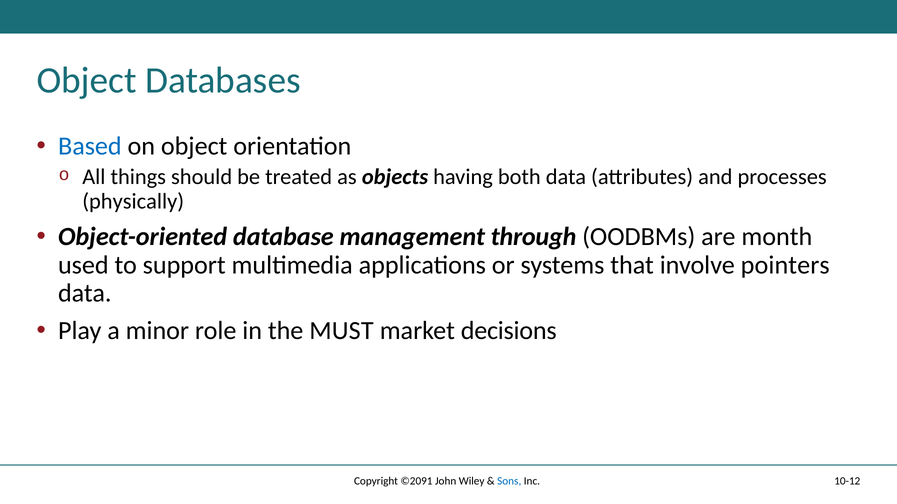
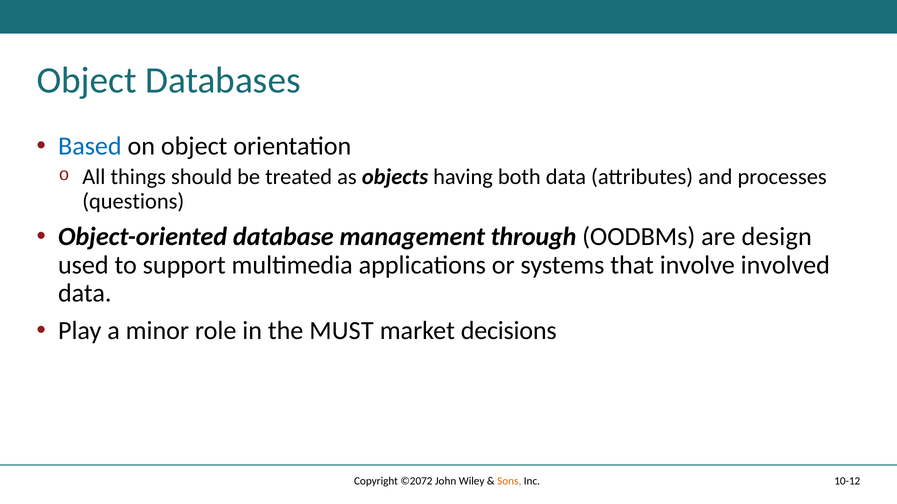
physically: physically -> questions (133, 201)
month: month -> design (777, 237)
pointers: pointers -> involved (785, 265)
©2091: ©2091 -> ©2072 (417, 482)
Sons colour: blue -> orange (509, 482)
